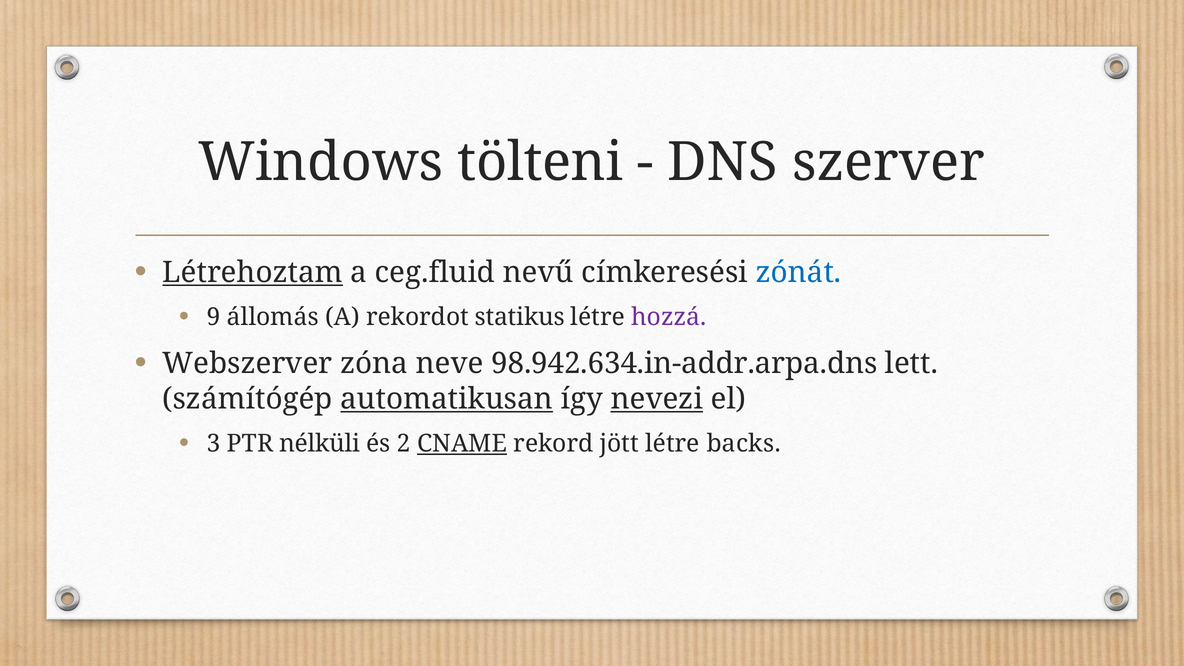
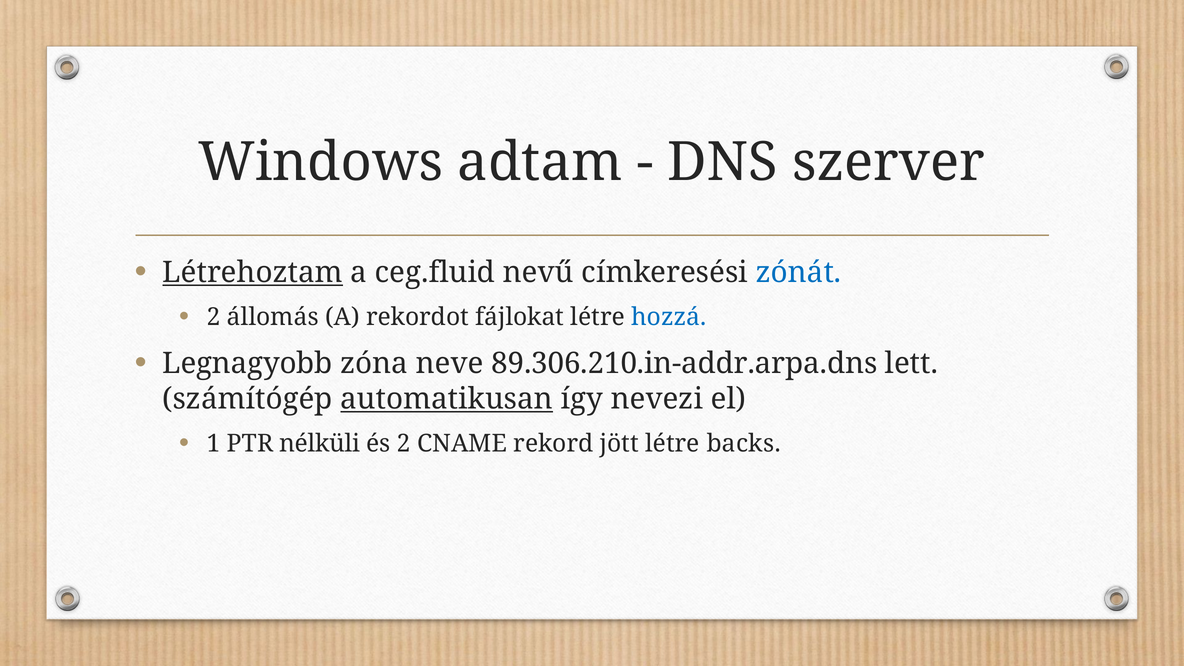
tölteni: tölteni -> adtam (540, 162)
9: 9 -> 2 (214, 317)
statikus: statikus -> fájlokat (520, 317)
hozzá colour: purple -> blue (669, 317)
Webszerver: Webszerver -> Legnagyobb (247, 363)
98.942.634.in-addr.arpa.dns: 98.942.634.in-addr.arpa.dns -> 89.306.210.in-addr.arpa.dns (684, 363)
nevezi underline: present -> none (657, 399)
3: 3 -> 1 (214, 443)
CNAME underline: present -> none (462, 443)
